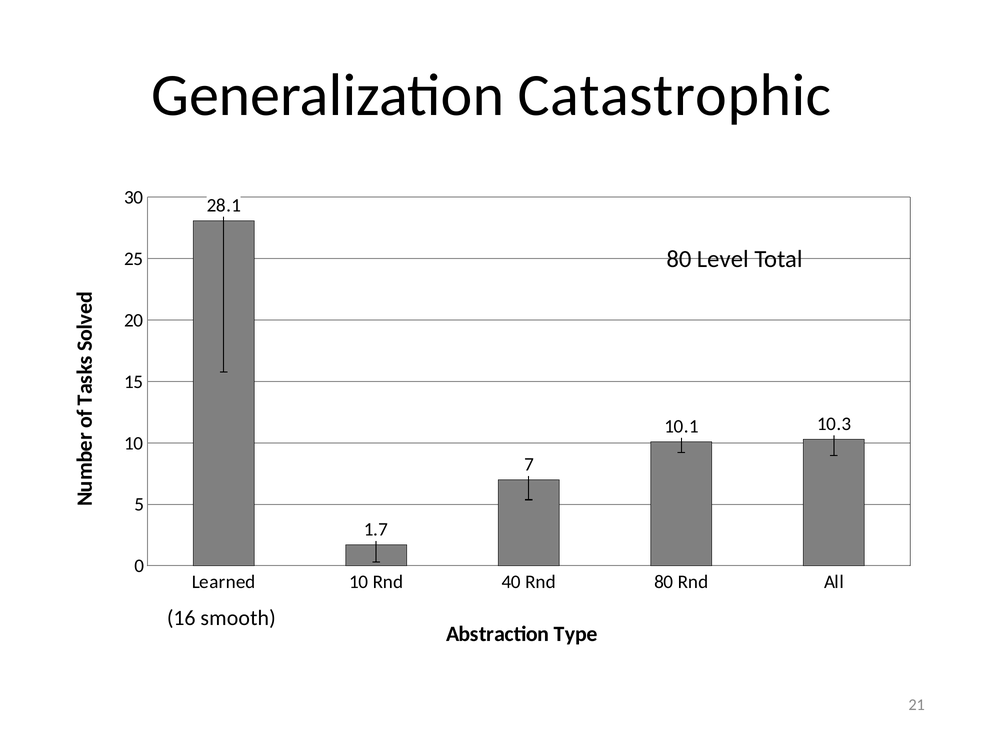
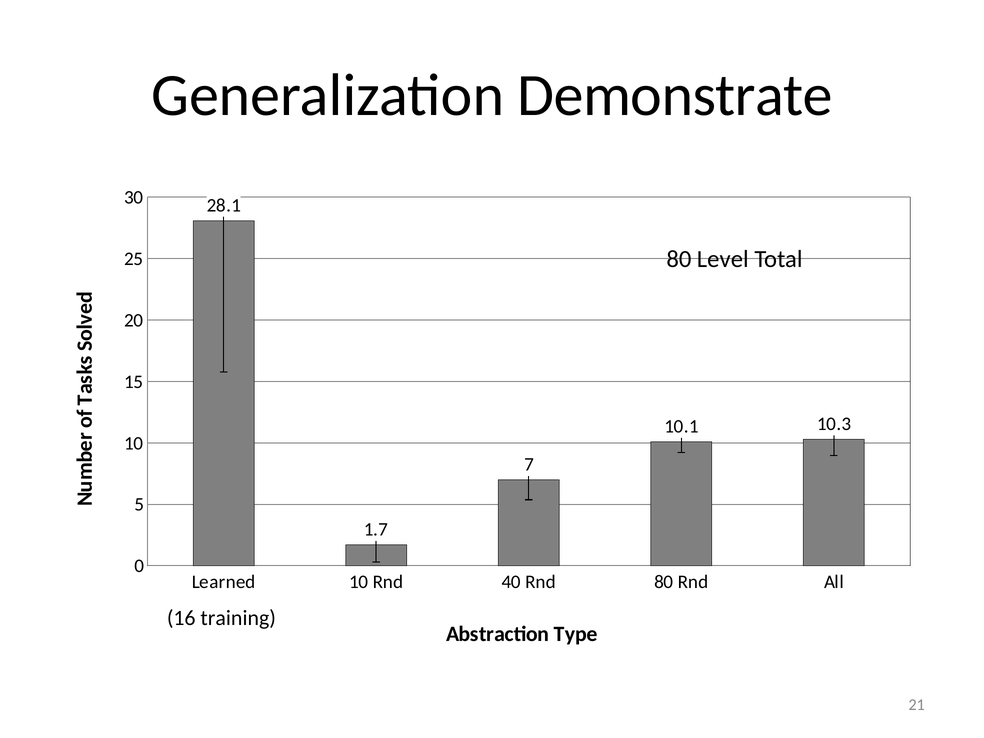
Catastrophic: Catastrophic -> Demonstrate (675, 95)
smooth: smooth -> training (238, 618)
